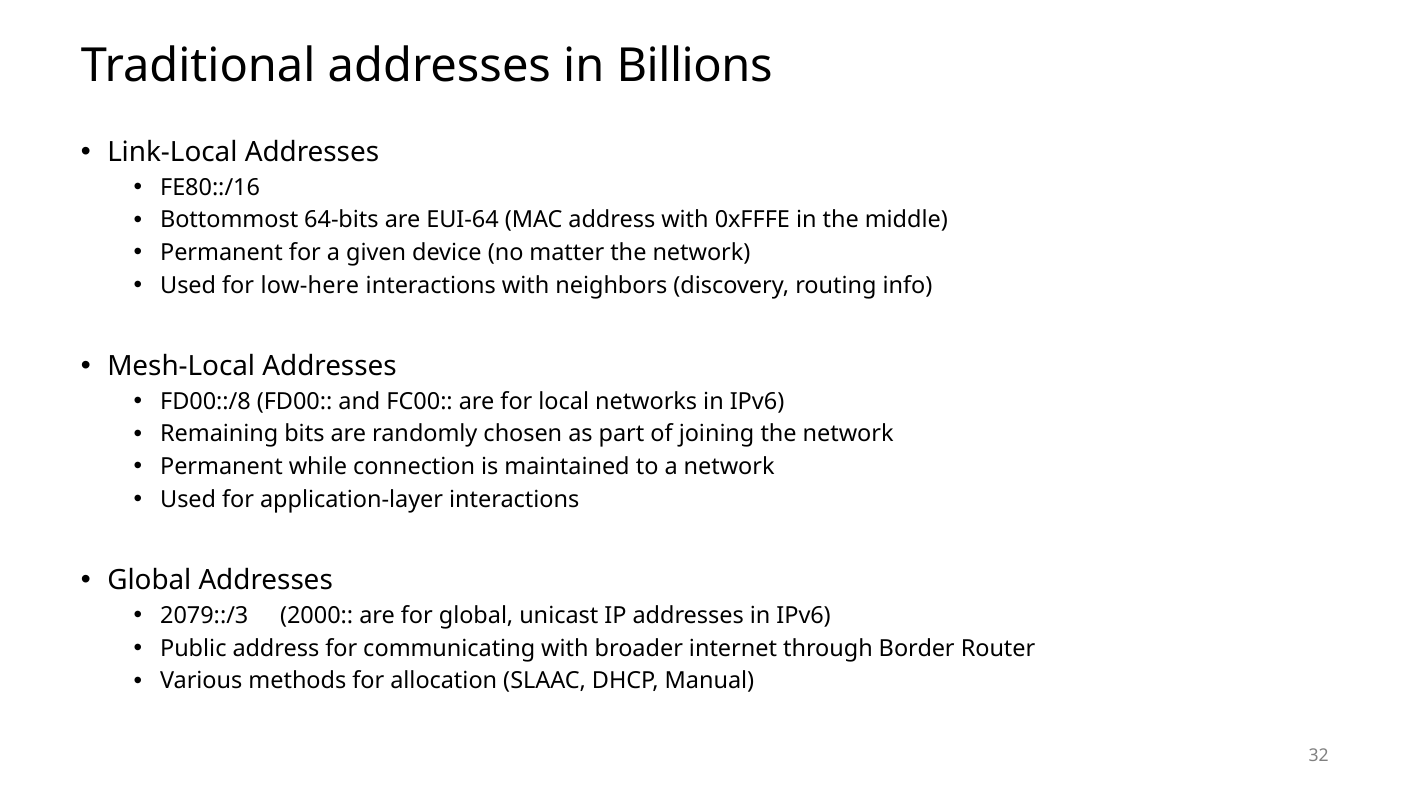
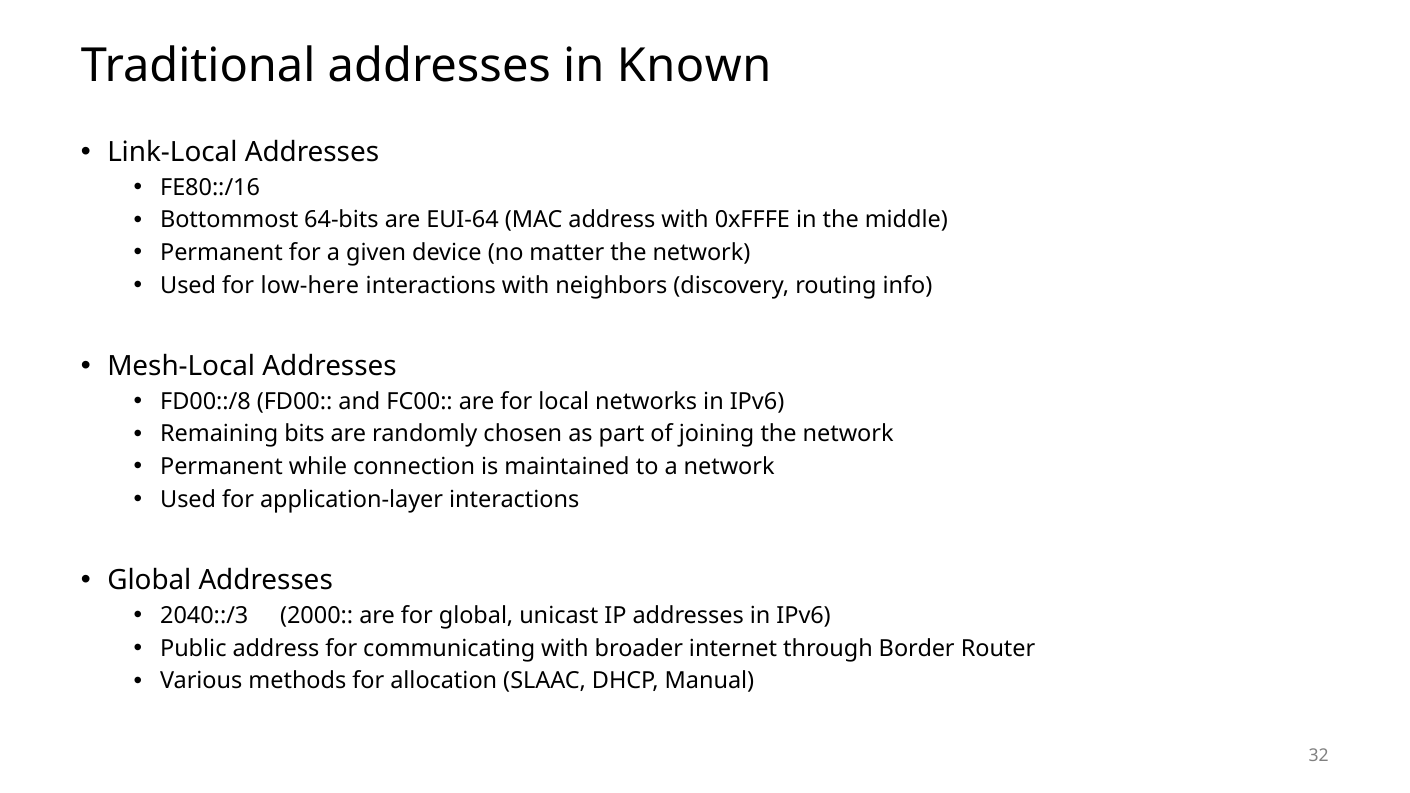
Billions: Billions -> Known (694, 66)
2079::/3: 2079::/3 -> 2040::/3 (204, 616)
